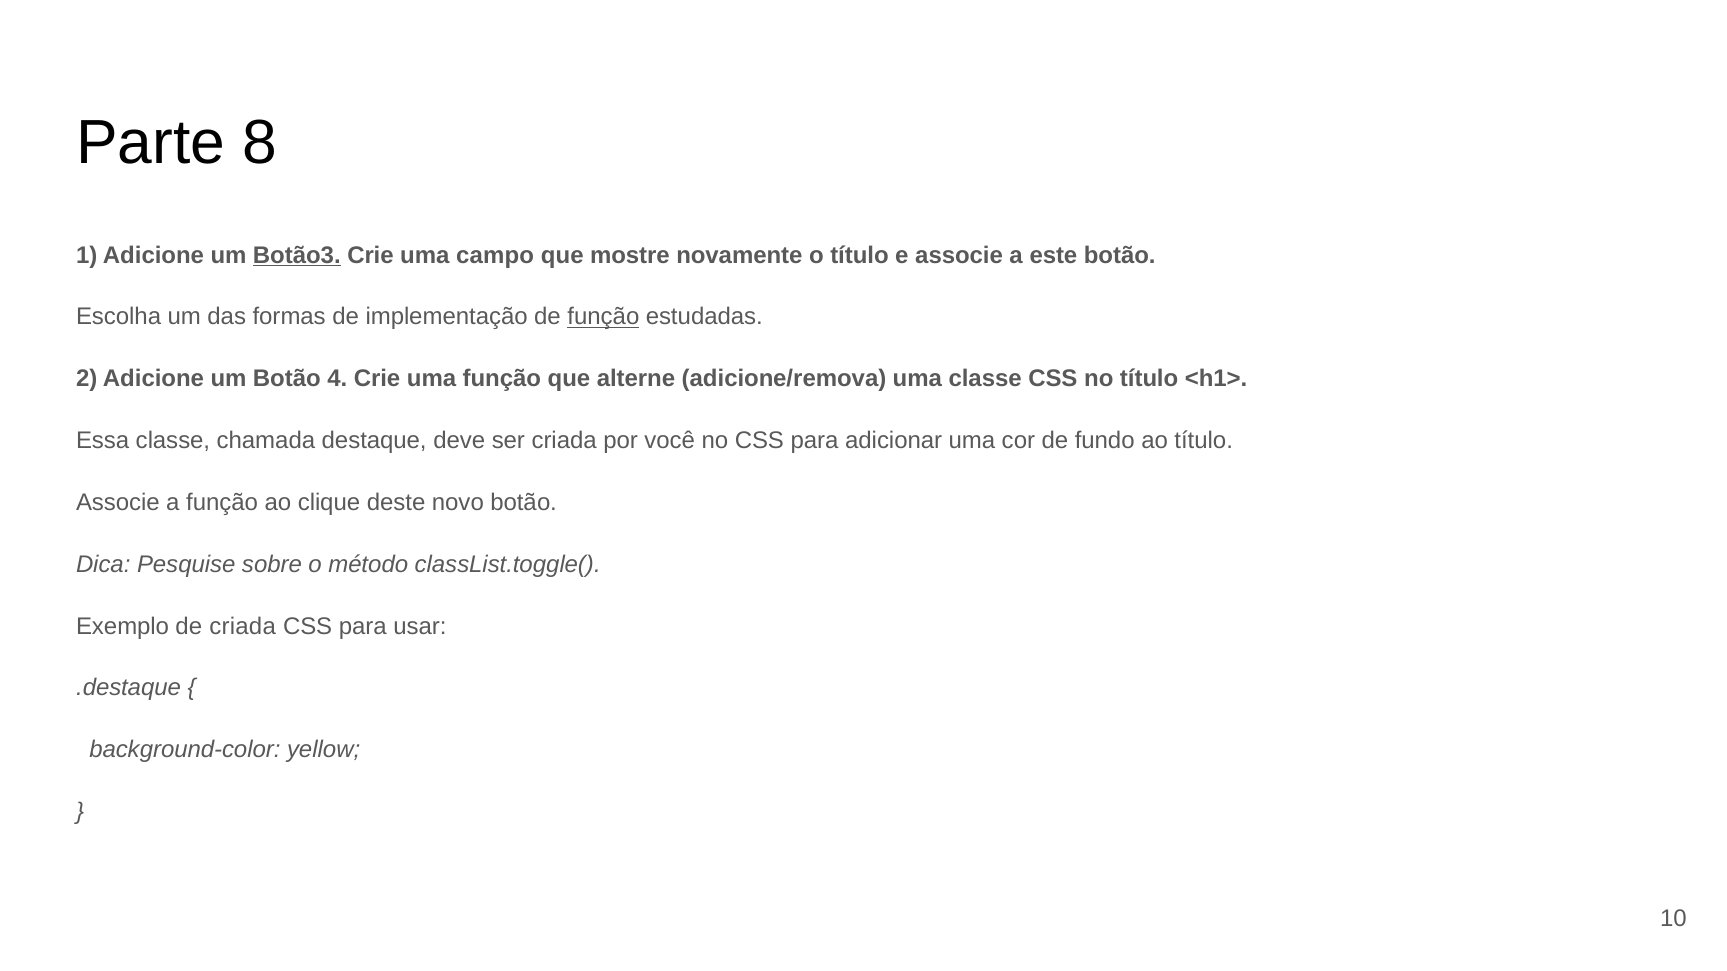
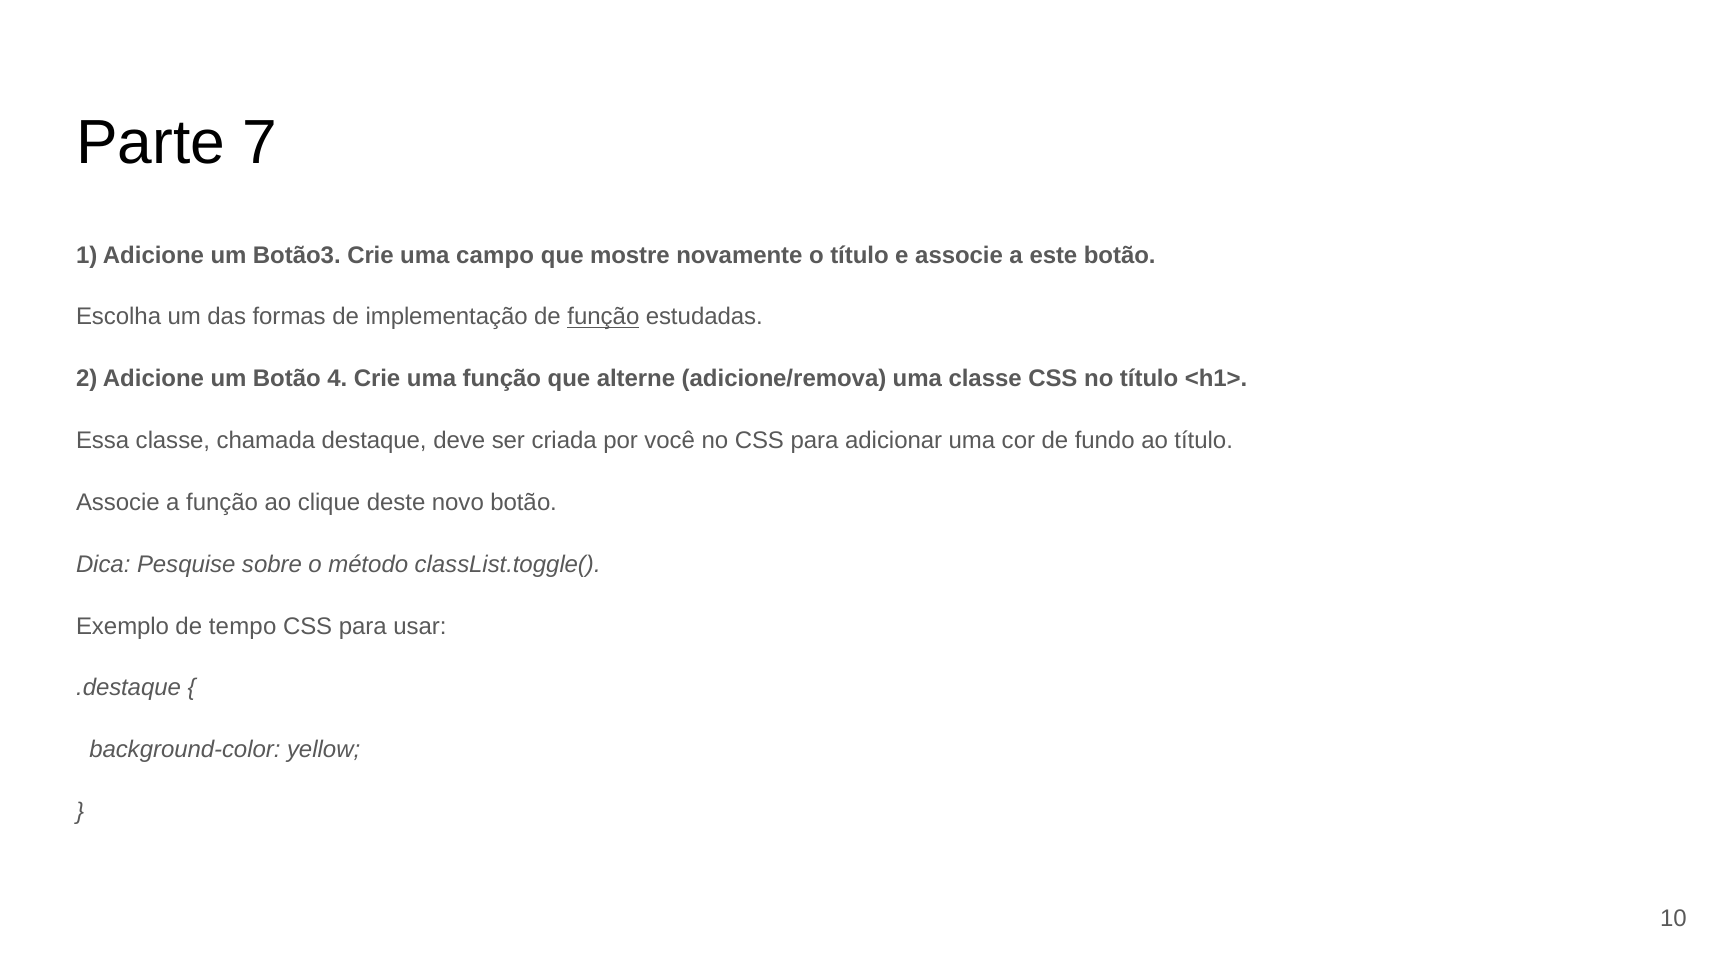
8: 8 -> 7 (260, 143)
Botão3 underline: present -> none (297, 255)
de criada: criada -> tempo (243, 627)
